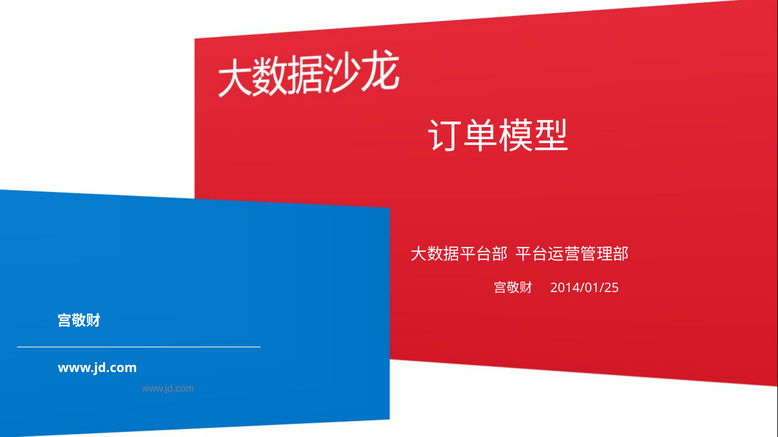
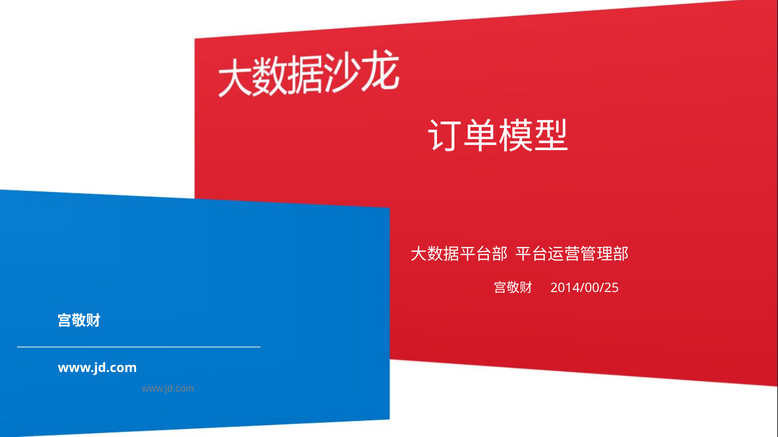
2014/01/25: 2014/01/25 -> 2014/00/25 (585, 288)
